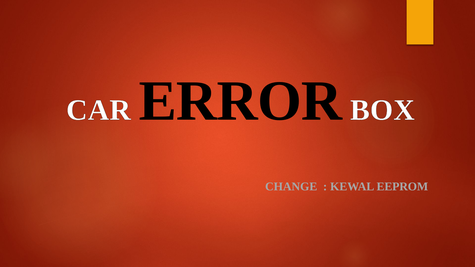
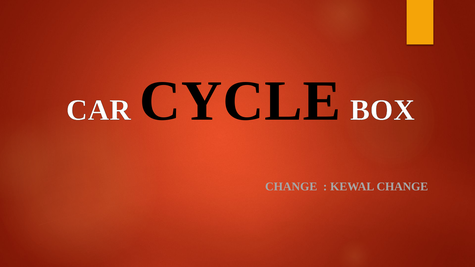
ERROR: ERROR -> CYCLE (240, 101)
KEWAL EEPROM: EEPROM -> CHANGE (402, 187)
